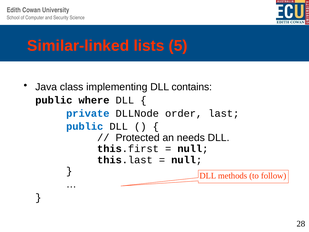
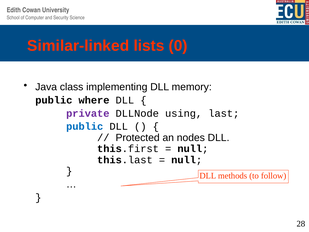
5: 5 -> 0 (178, 46)
contains: contains -> memory (192, 87)
private colour: blue -> purple (88, 113)
order: order -> using (184, 113)
needs: needs -> nodes (191, 138)
